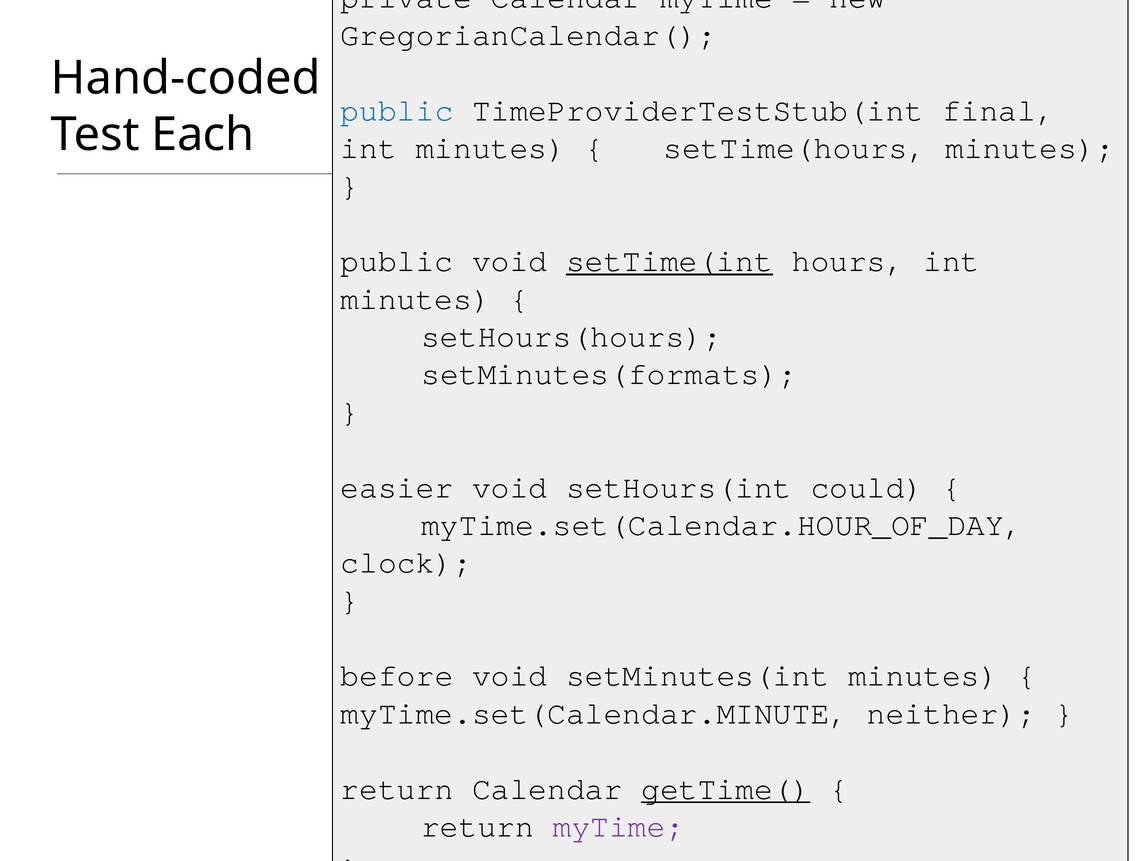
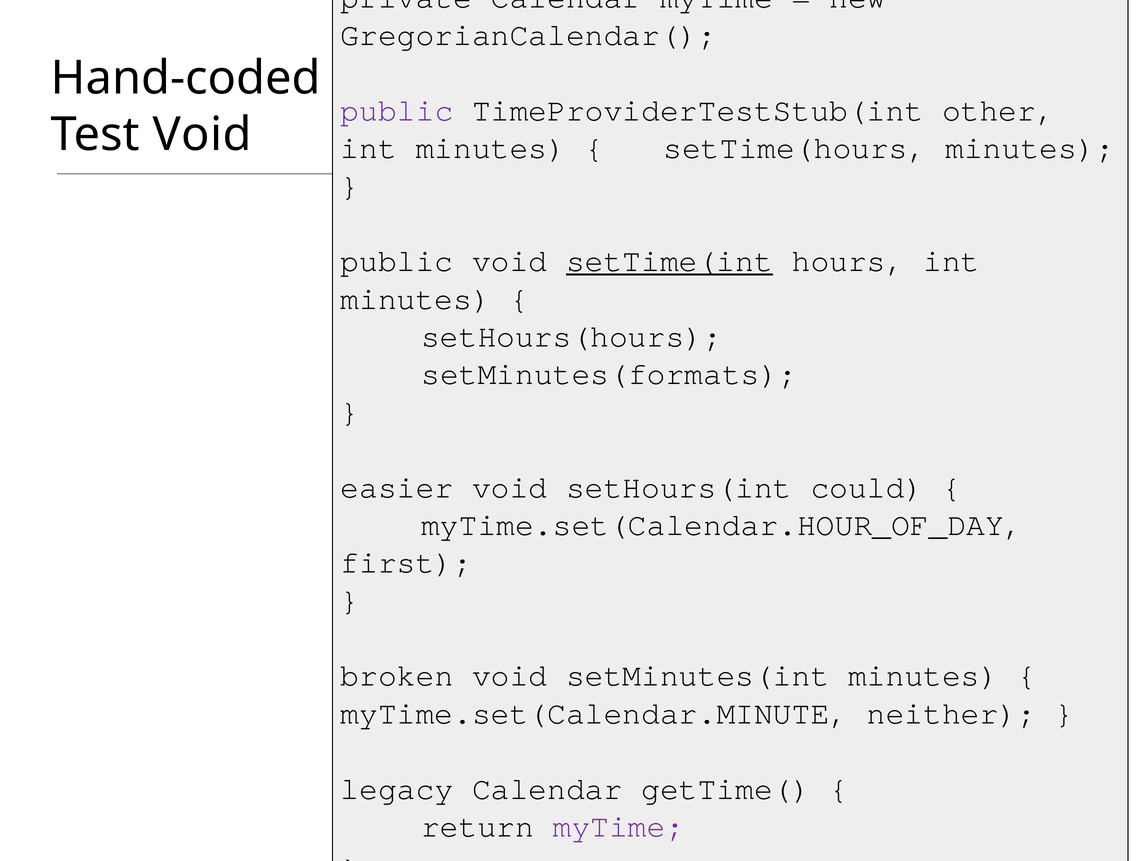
public colour: blue -> purple (397, 110)
final: final -> other (999, 110)
Test Each: Each -> Void (202, 135)
clock: clock -> first (406, 563)
before: before -> broken (397, 676)
return: return -> legacy (397, 789)
getTime( underline: present -> none (726, 789)
